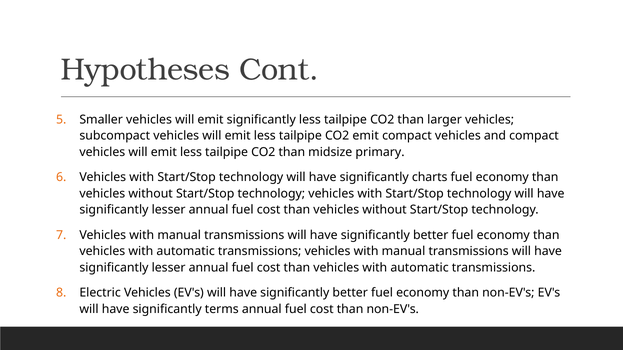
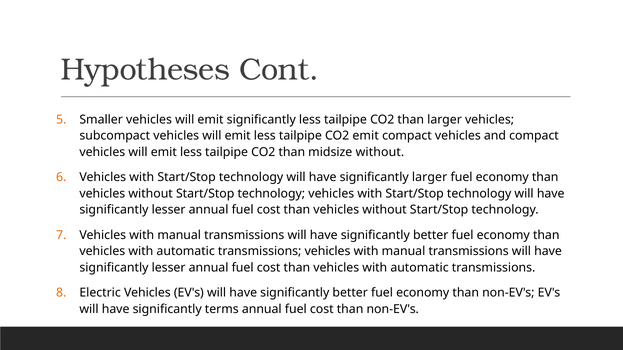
midsize primary: primary -> without (380, 152)
significantly charts: charts -> larger (430, 178)
